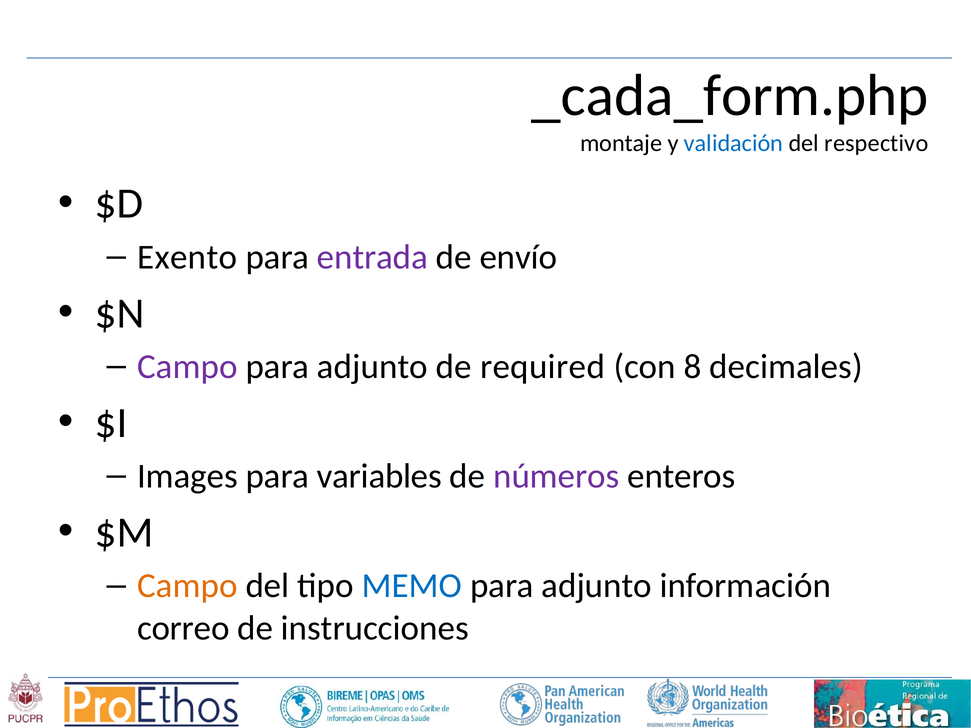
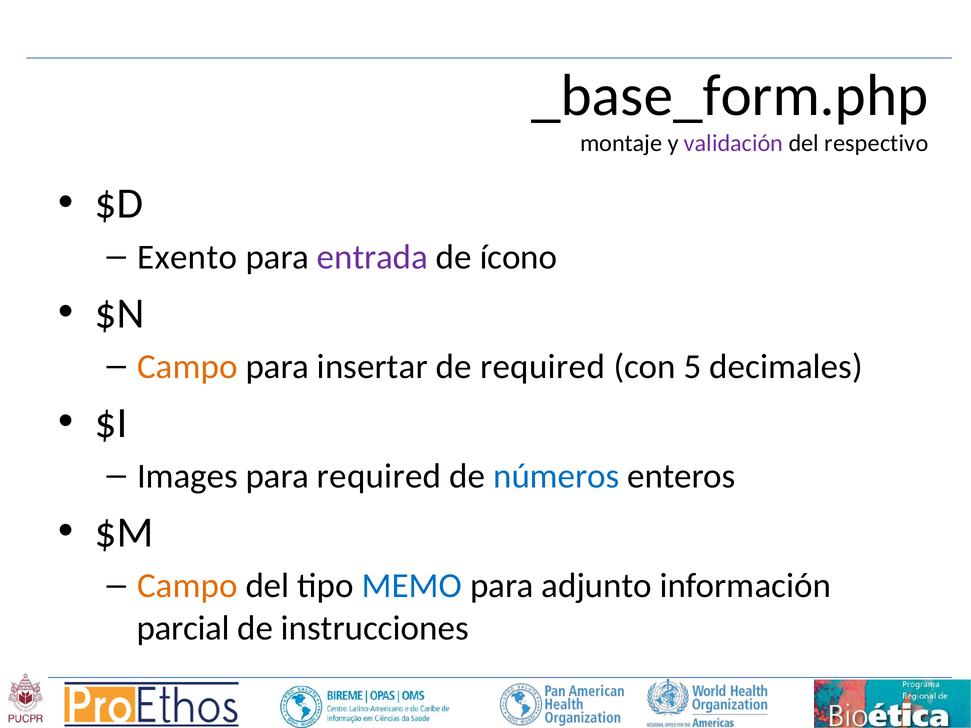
_cada_form.php: _cada_form.php -> _base_form.php (730, 96)
validación colour: blue -> purple (734, 143)
envío: envío -> ícono (518, 257)
Campo colour: purple -> orange (187, 367)
adjunto: adjunto -> insertar (372, 367)
8: 8 -> 5 (693, 367)
para variables: variables -> required (379, 476)
números colour: purple -> blue (556, 476)
correo: correo -> parcial (183, 628)
